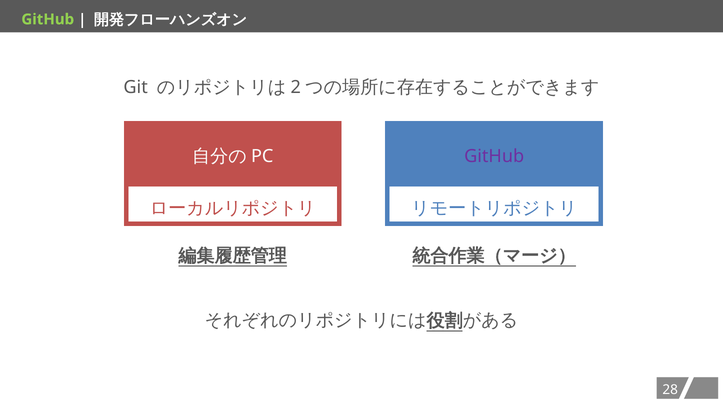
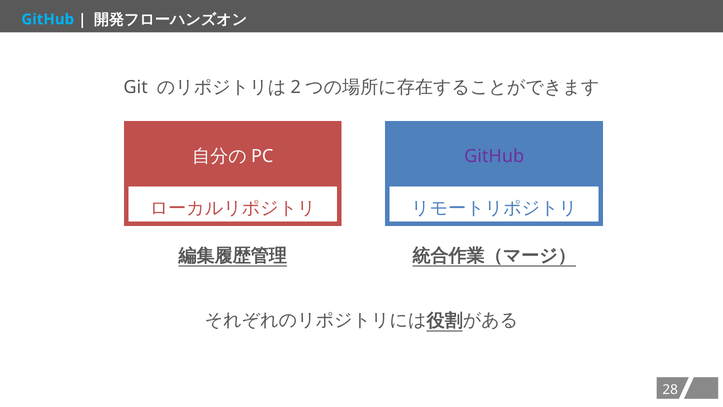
GitHub colour: light green -> light blue (48, 19)
